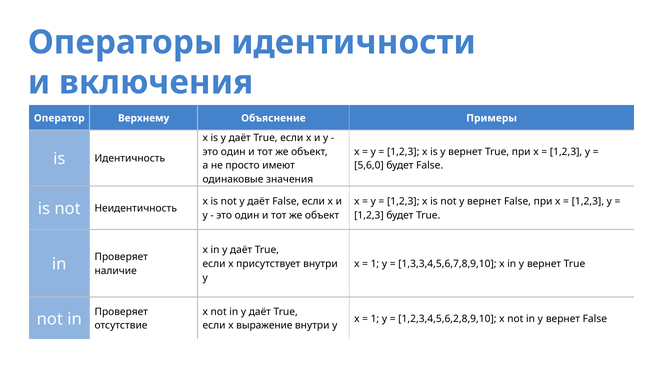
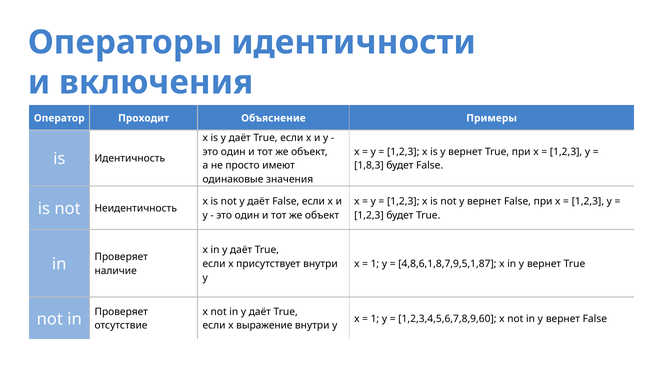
Верхнему: Верхнему -> Проходит (144, 118)
5,6,0: 5,6,0 -> 1,8,3 (369, 166)
1,3,3,4,5,6,7,8,9,10: 1,3,3,4,5,6,7,8,9,10 -> 4,8,6,1,8,7,9,5,1,87 (447, 264)
1,2,3,4,5,6,2,8,9,10: 1,2,3,4,5,6,2,8,9,10 -> 1,2,3,4,5,6,7,8,9,60 (447, 319)
